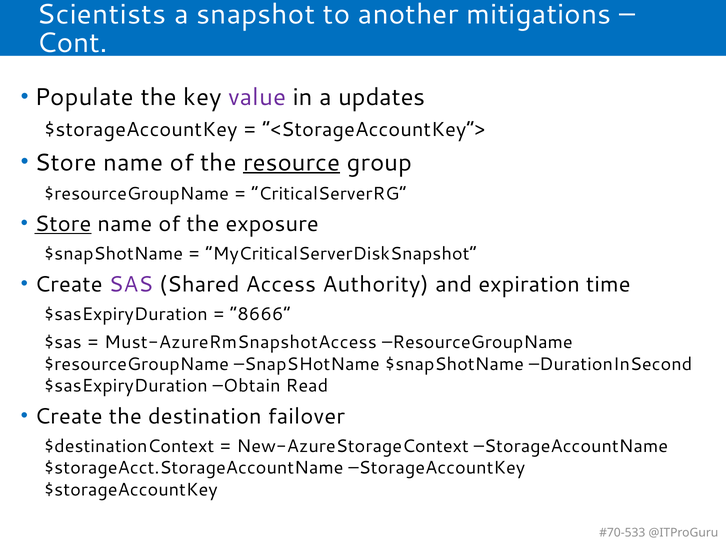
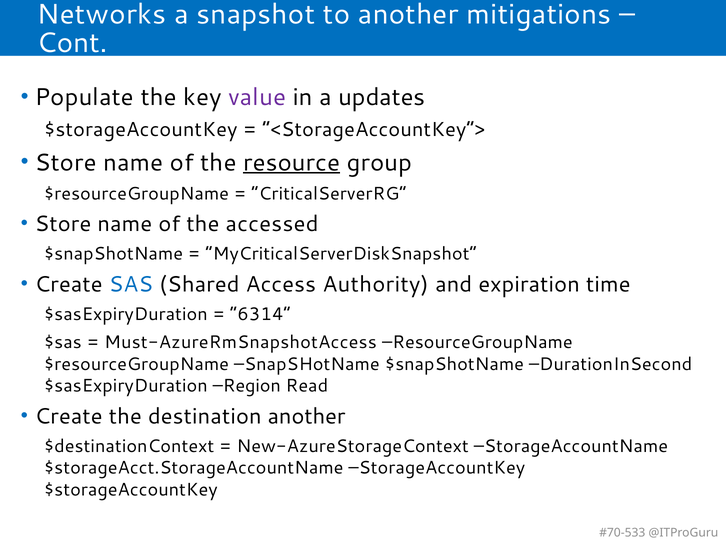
Scientists: Scientists -> Networks (101, 14)
Store underline: present -> none (63, 224)
exposure: exposure -> accessed (272, 224)
SAS colour: purple -> blue (131, 285)
8666: 8666 -> 6314 (260, 315)
Obtain: Obtain -> Region (247, 386)
destination failover: failover -> another (307, 417)
